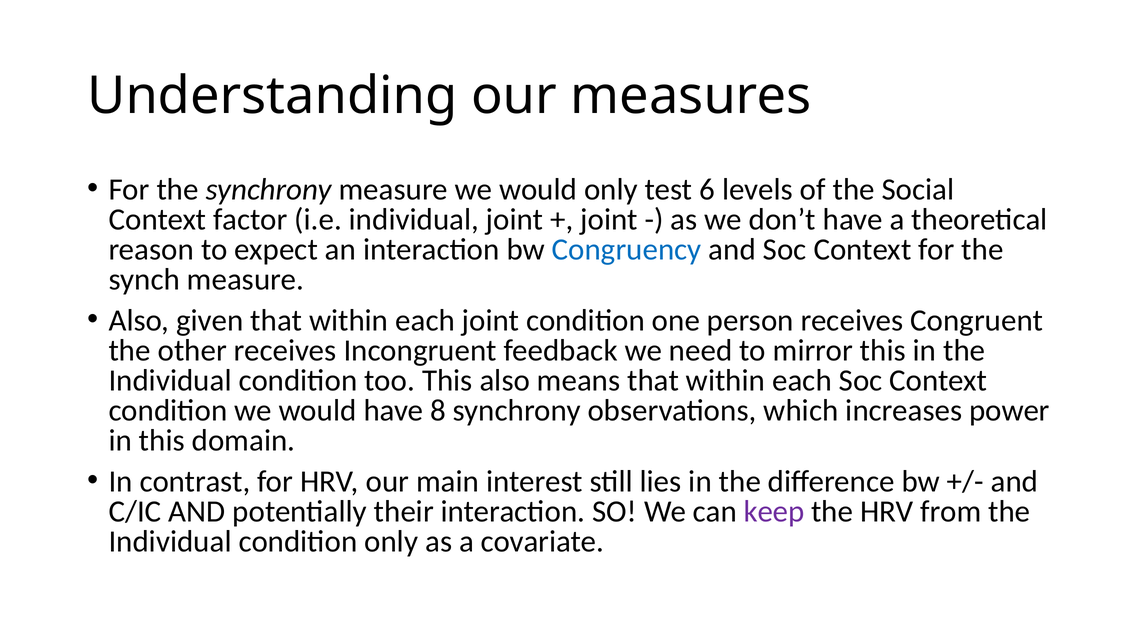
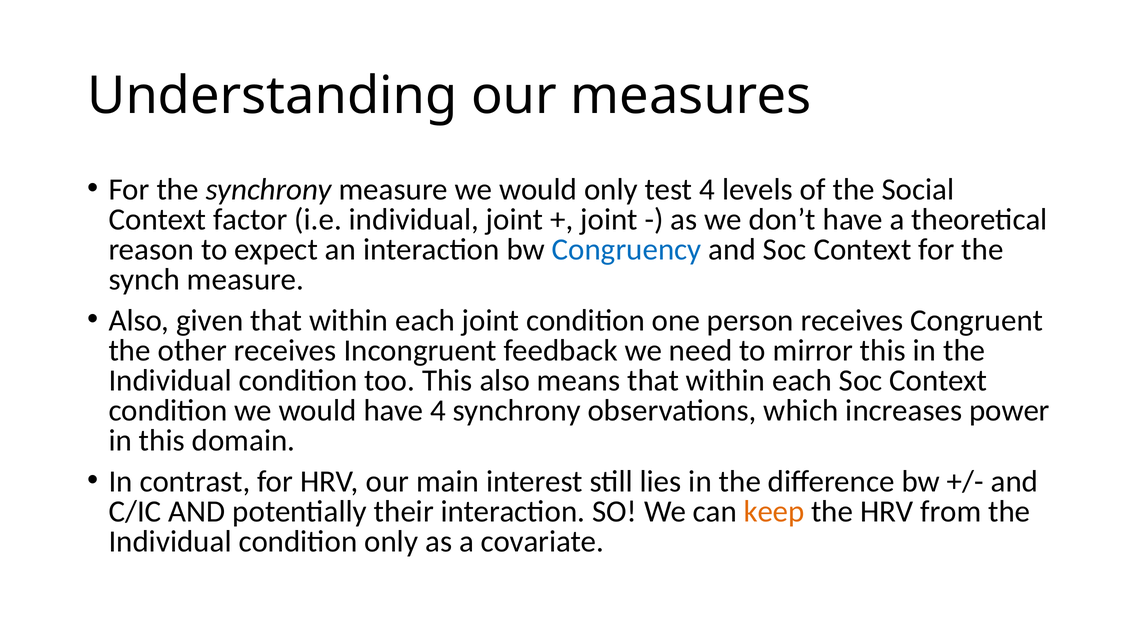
test 6: 6 -> 4 (707, 189)
have 8: 8 -> 4 (438, 411)
keep colour: purple -> orange (774, 512)
